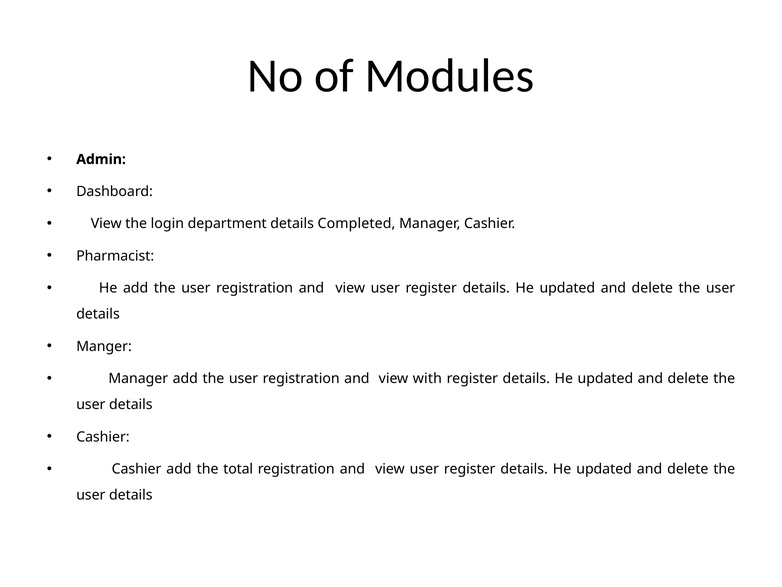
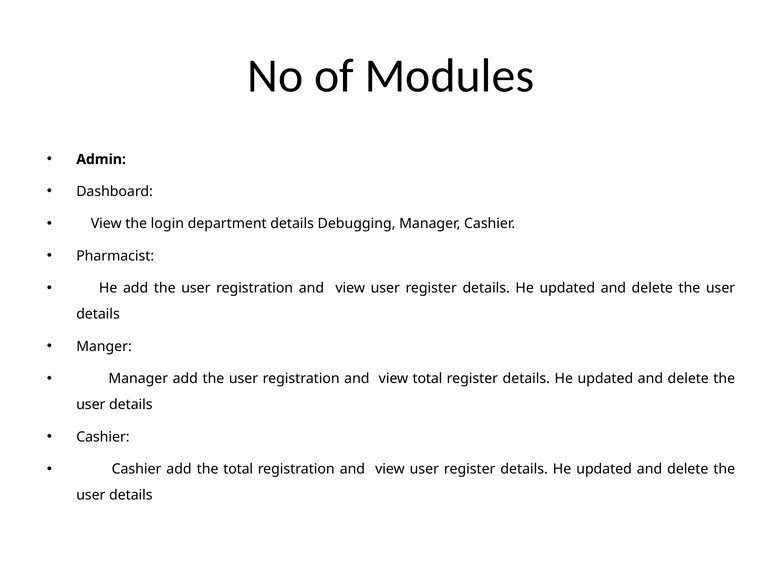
Completed: Completed -> Debugging (357, 224)
view with: with -> total (428, 378)
